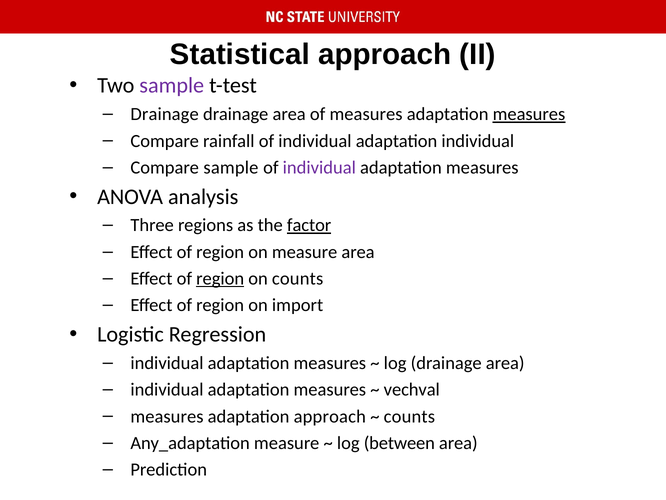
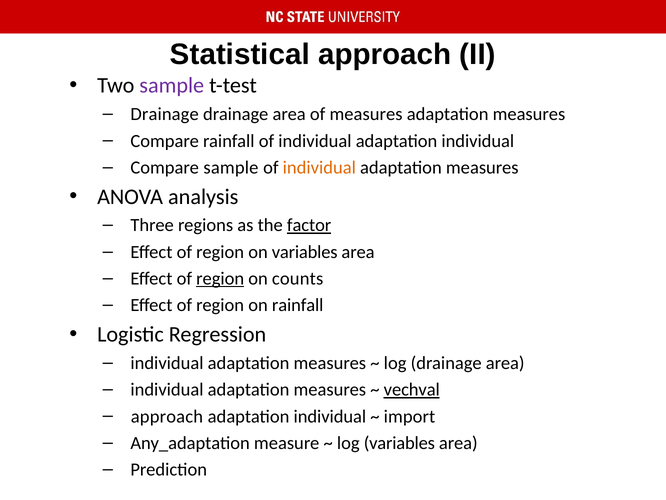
measures underline: present -> none (529, 114)
individual colour: purple -> orange (319, 167)
on measure: measure -> variables (305, 252)
on import: import -> rainfall (298, 305)
vechval underline: none -> present (412, 389)
measures: measures -> approach (167, 416)
approach: approach -> individual (330, 416)
counts: counts -> import (409, 416)
log between: between -> variables (399, 443)
